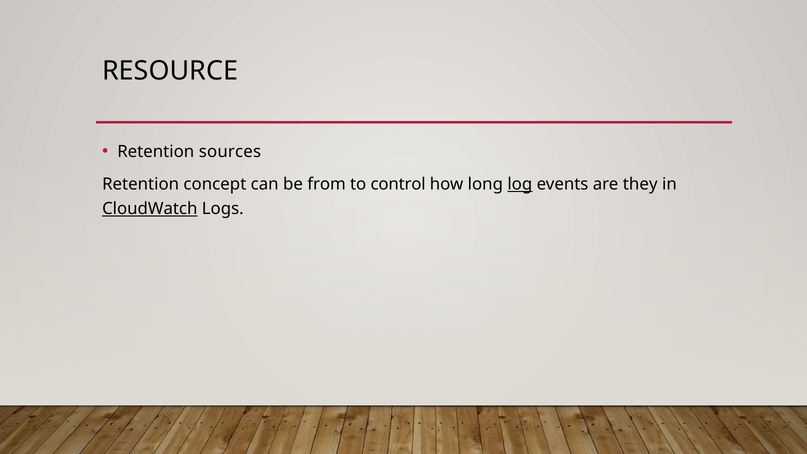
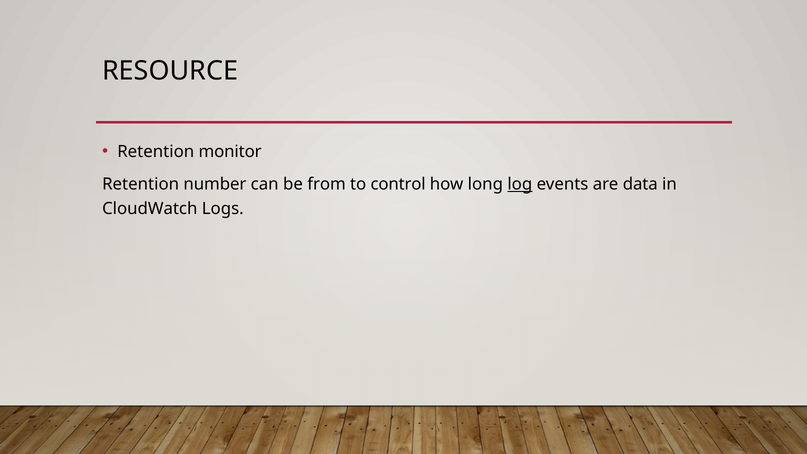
sources: sources -> monitor (230, 152)
concept: concept -> number (215, 184)
they: they -> data (640, 184)
CloudWatch underline: present -> none (150, 209)
